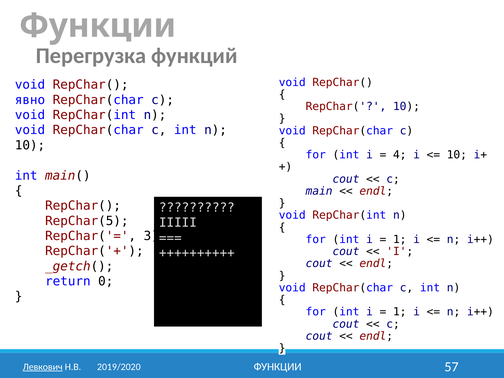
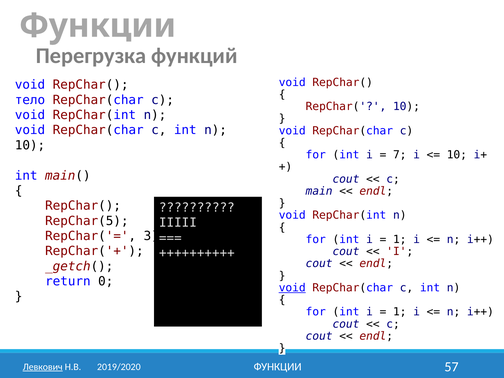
явно: явно -> тело (30, 100)
4: 4 -> 7 (400, 155)
void underline: none -> present (292, 288)
